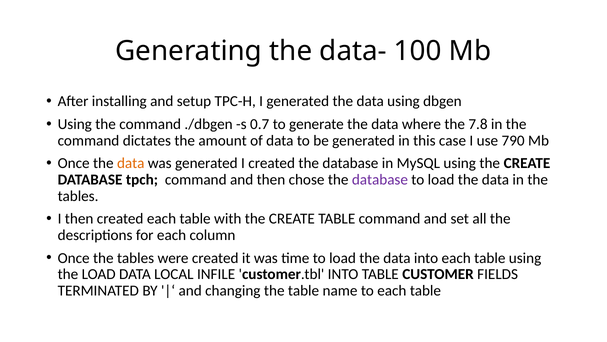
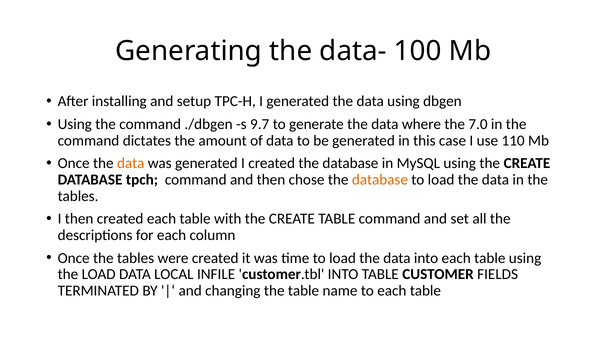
0.7: 0.7 -> 9.7 (260, 124)
7.8: 7.8 -> 7.0 (478, 124)
790: 790 -> 110 (513, 140)
database colour: purple -> orange (380, 179)
